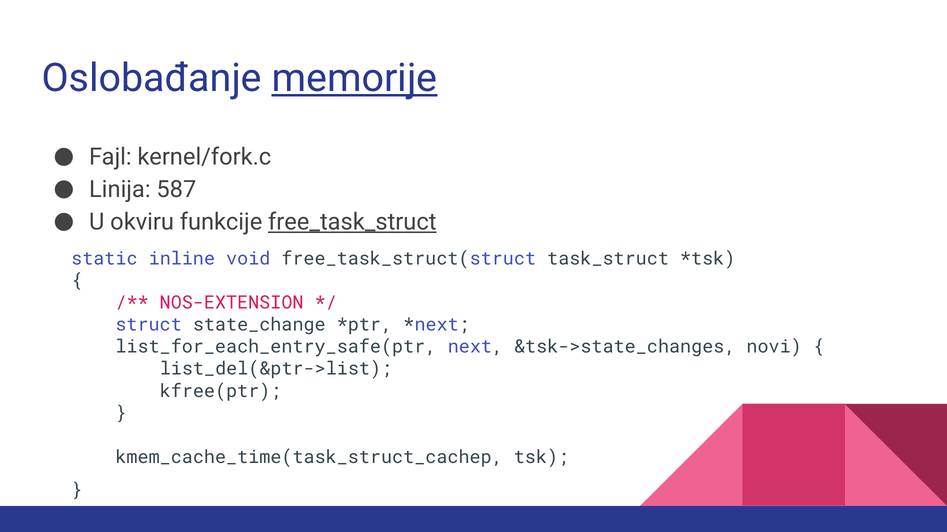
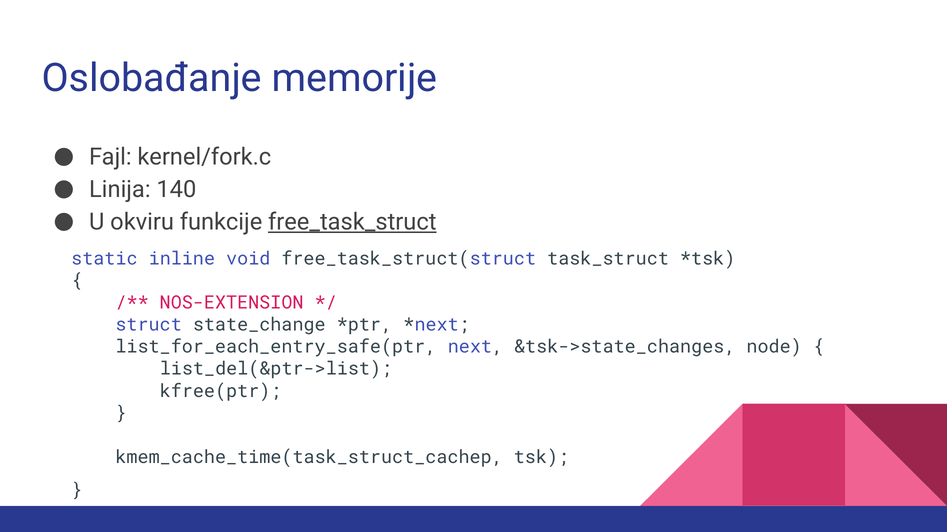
memorije underline: present -> none (354, 78)
587: 587 -> 140 (176, 190)
novi: novi -> node (774, 347)
